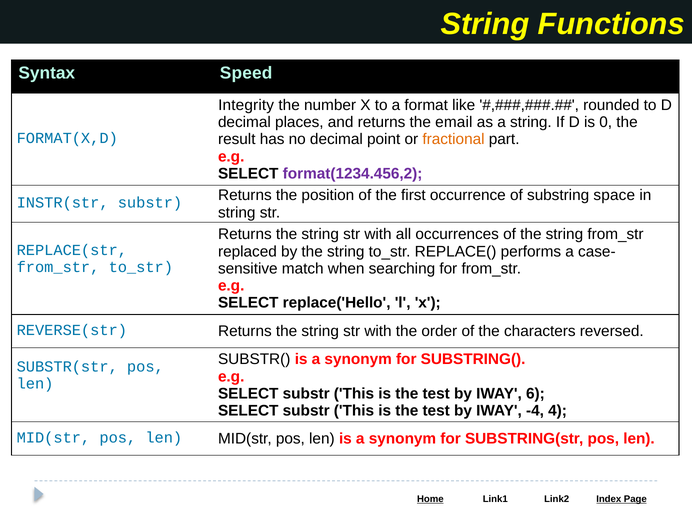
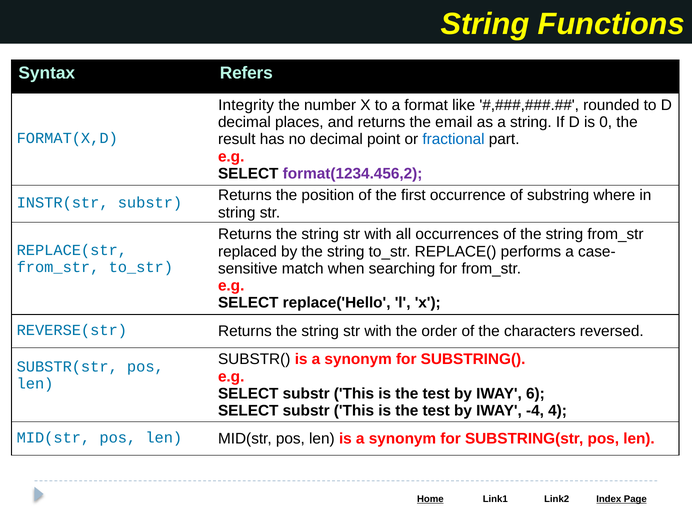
Speed: Speed -> Refers (246, 73)
fractional colour: orange -> blue (454, 139)
space: space -> where (614, 195)
